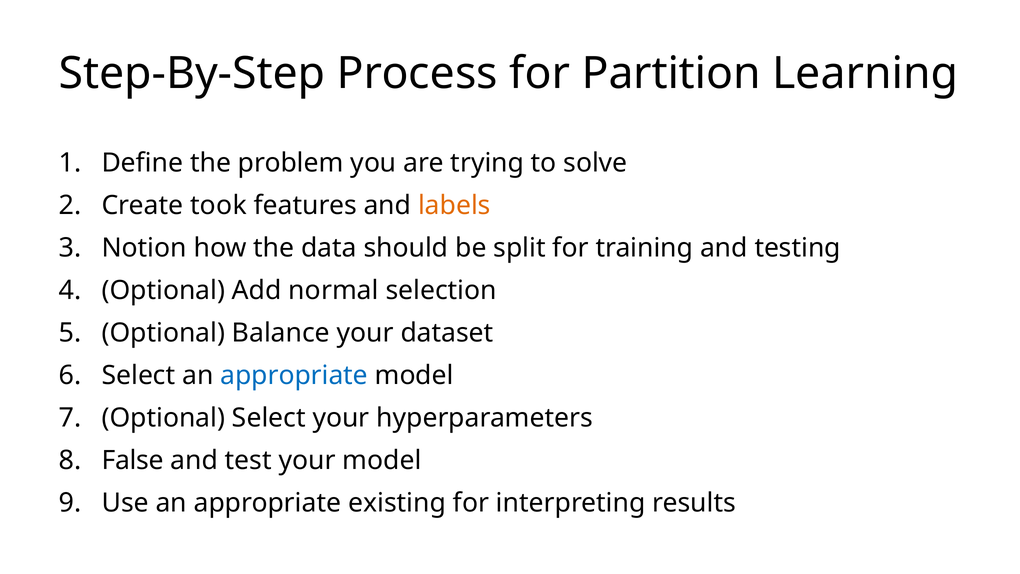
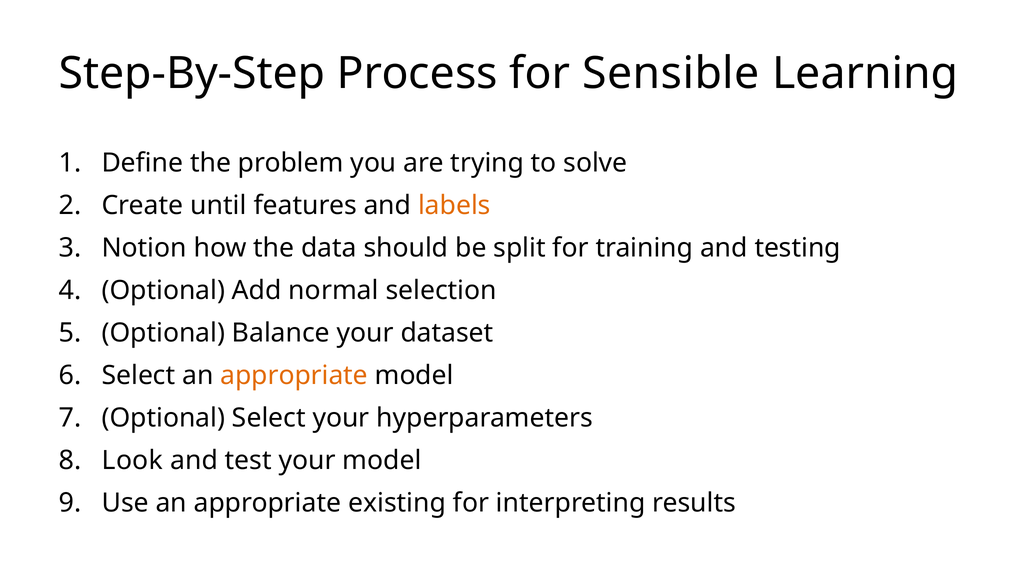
Partition: Partition -> Sensible (671, 73)
took: took -> until (218, 206)
appropriate colour: blue -> orange (294, 375)
False: False -> Look (132, 460)
